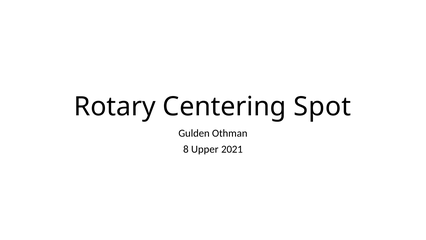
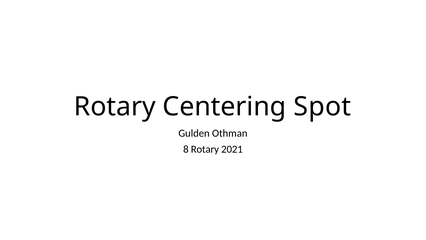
8 Upper: Upper -> Rotary (205, 149)
